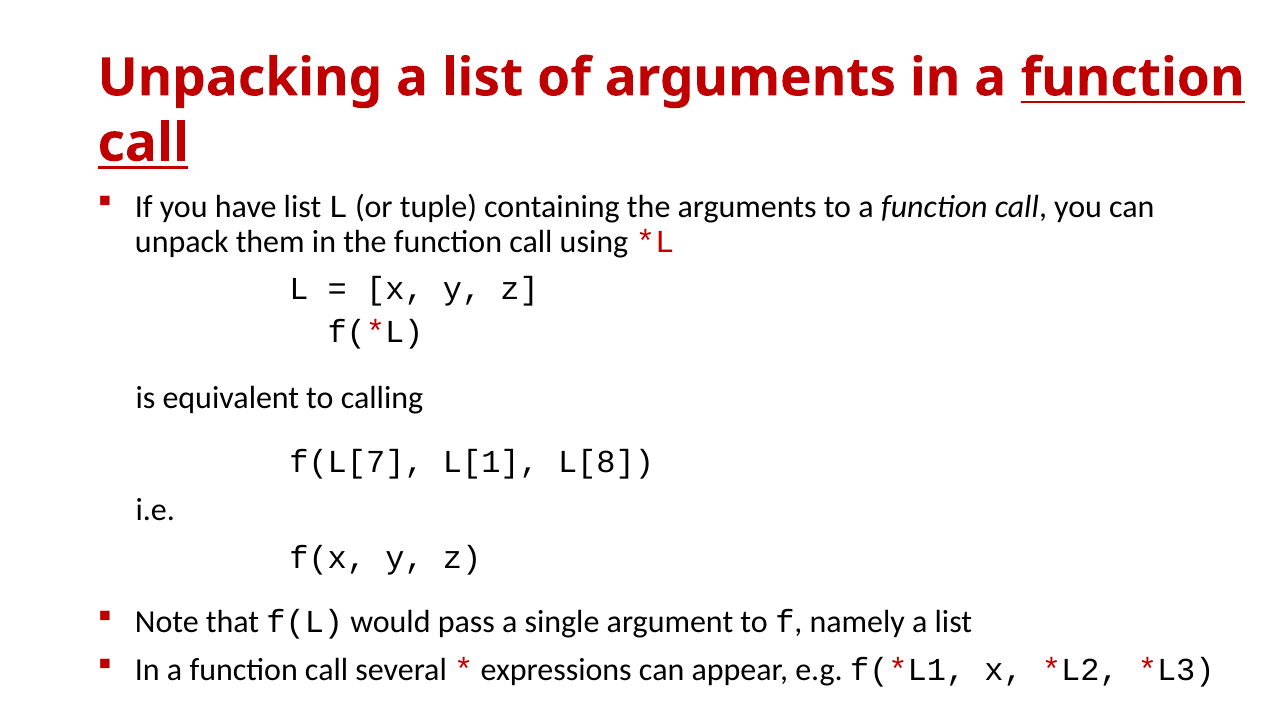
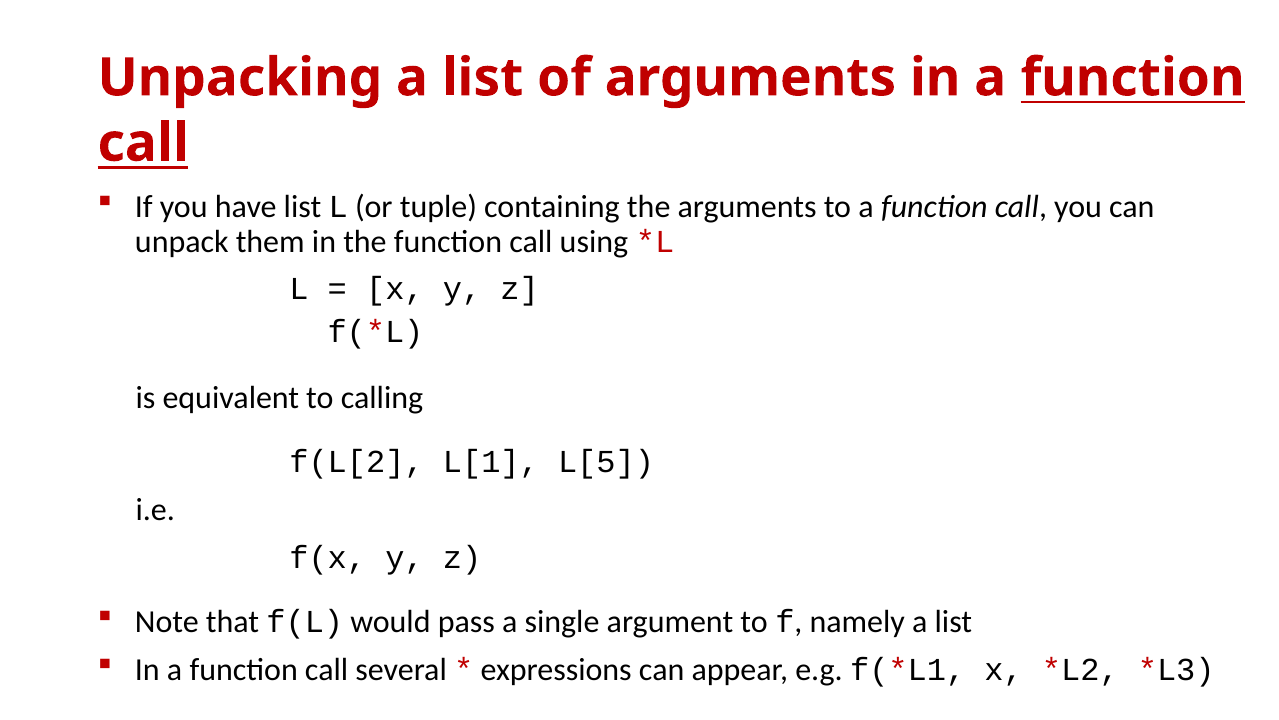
f(L[7: f(L[7 -> f(L[2 (357, 462)
L[8: L[8 -> L[5 (606, 462)
